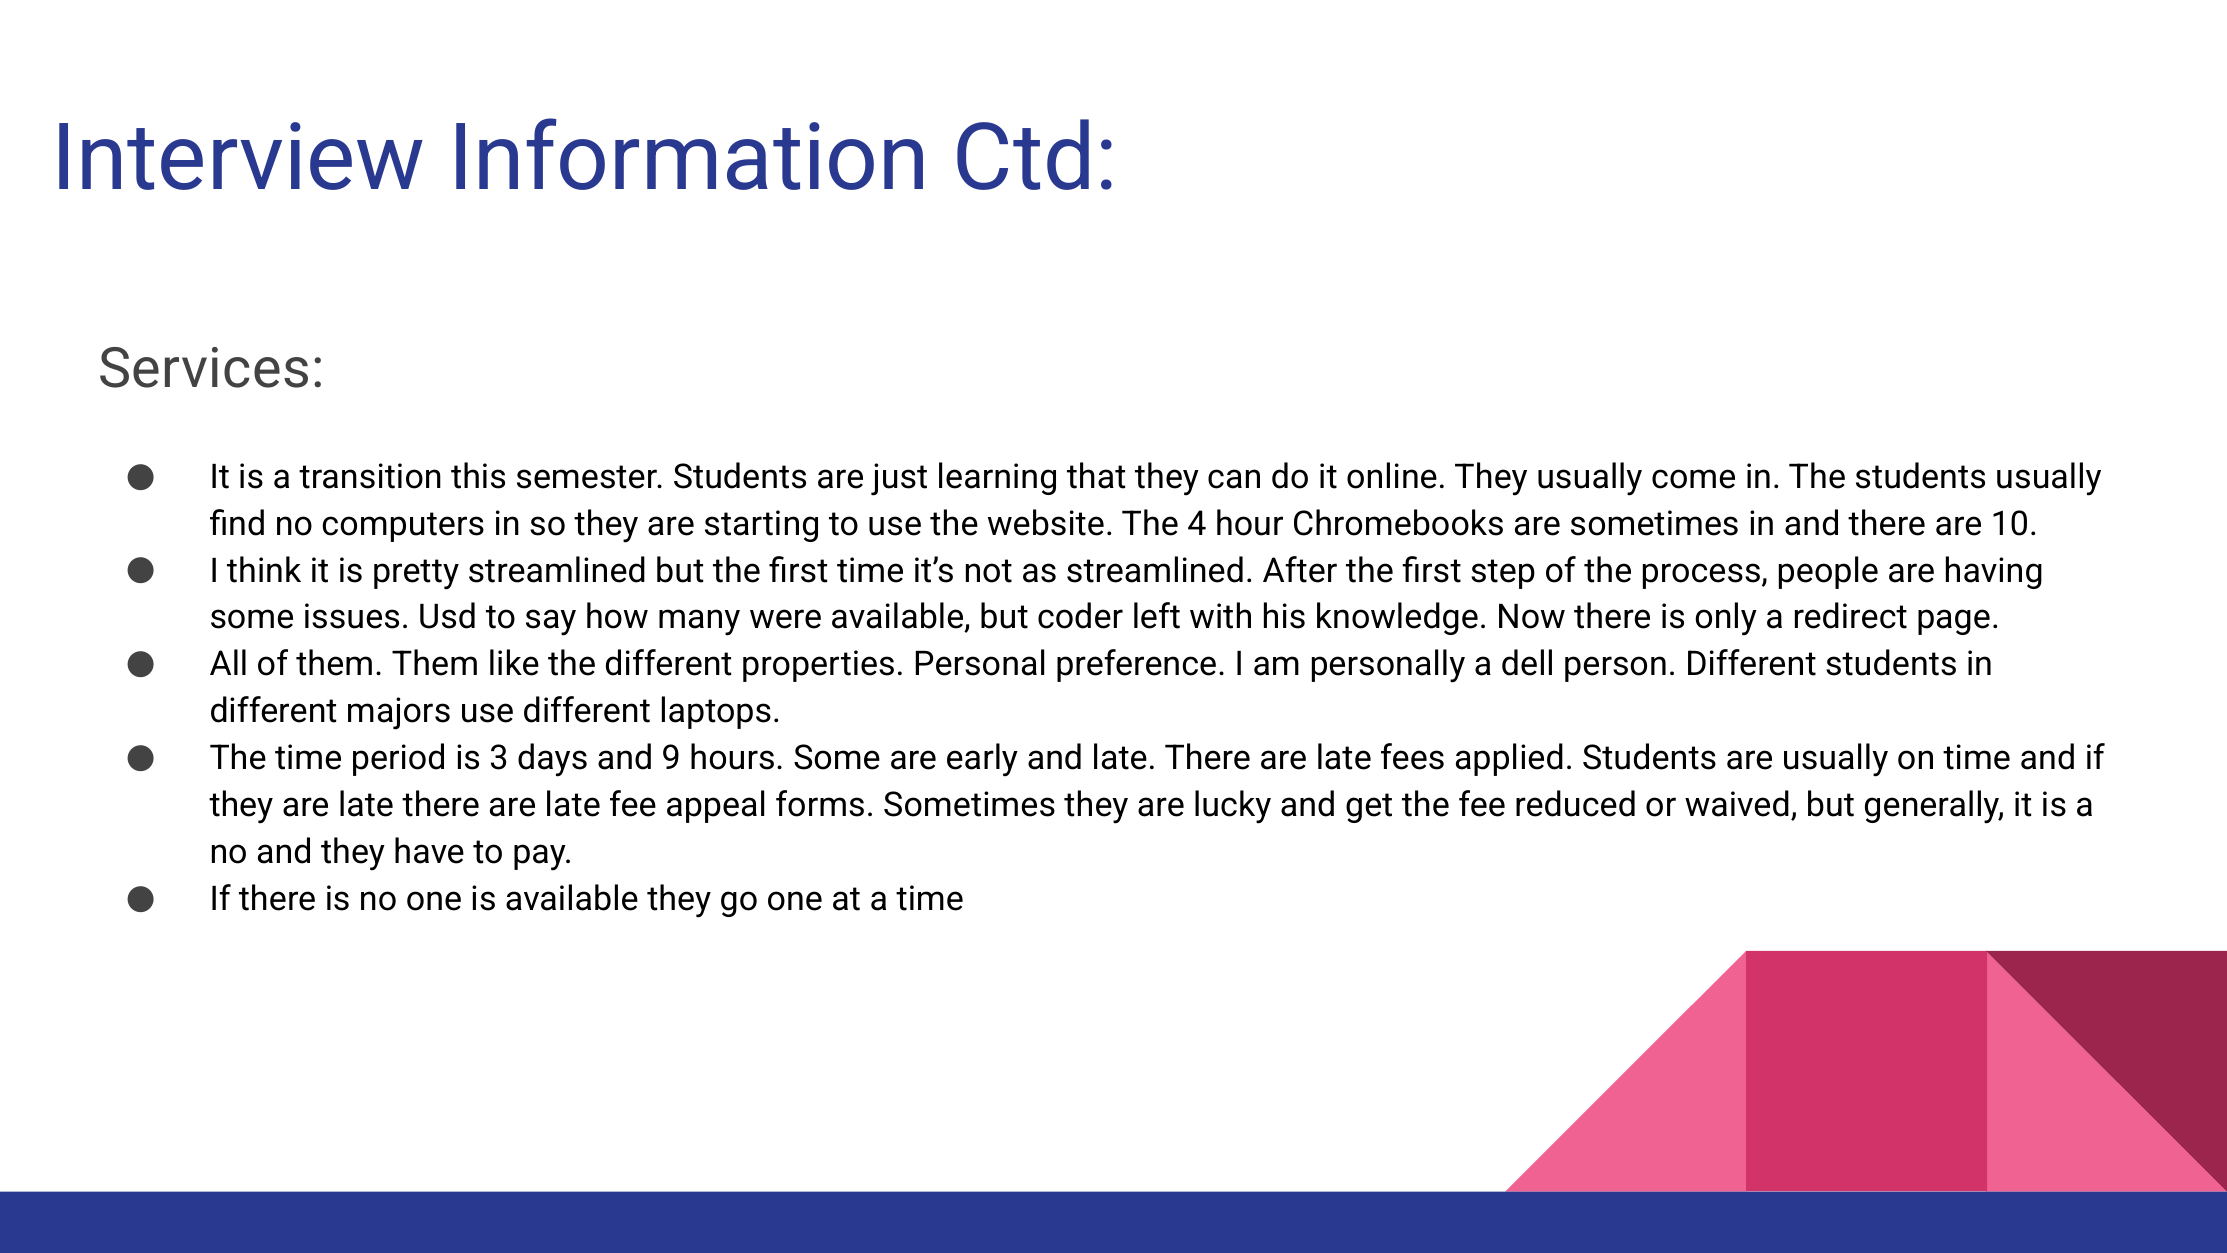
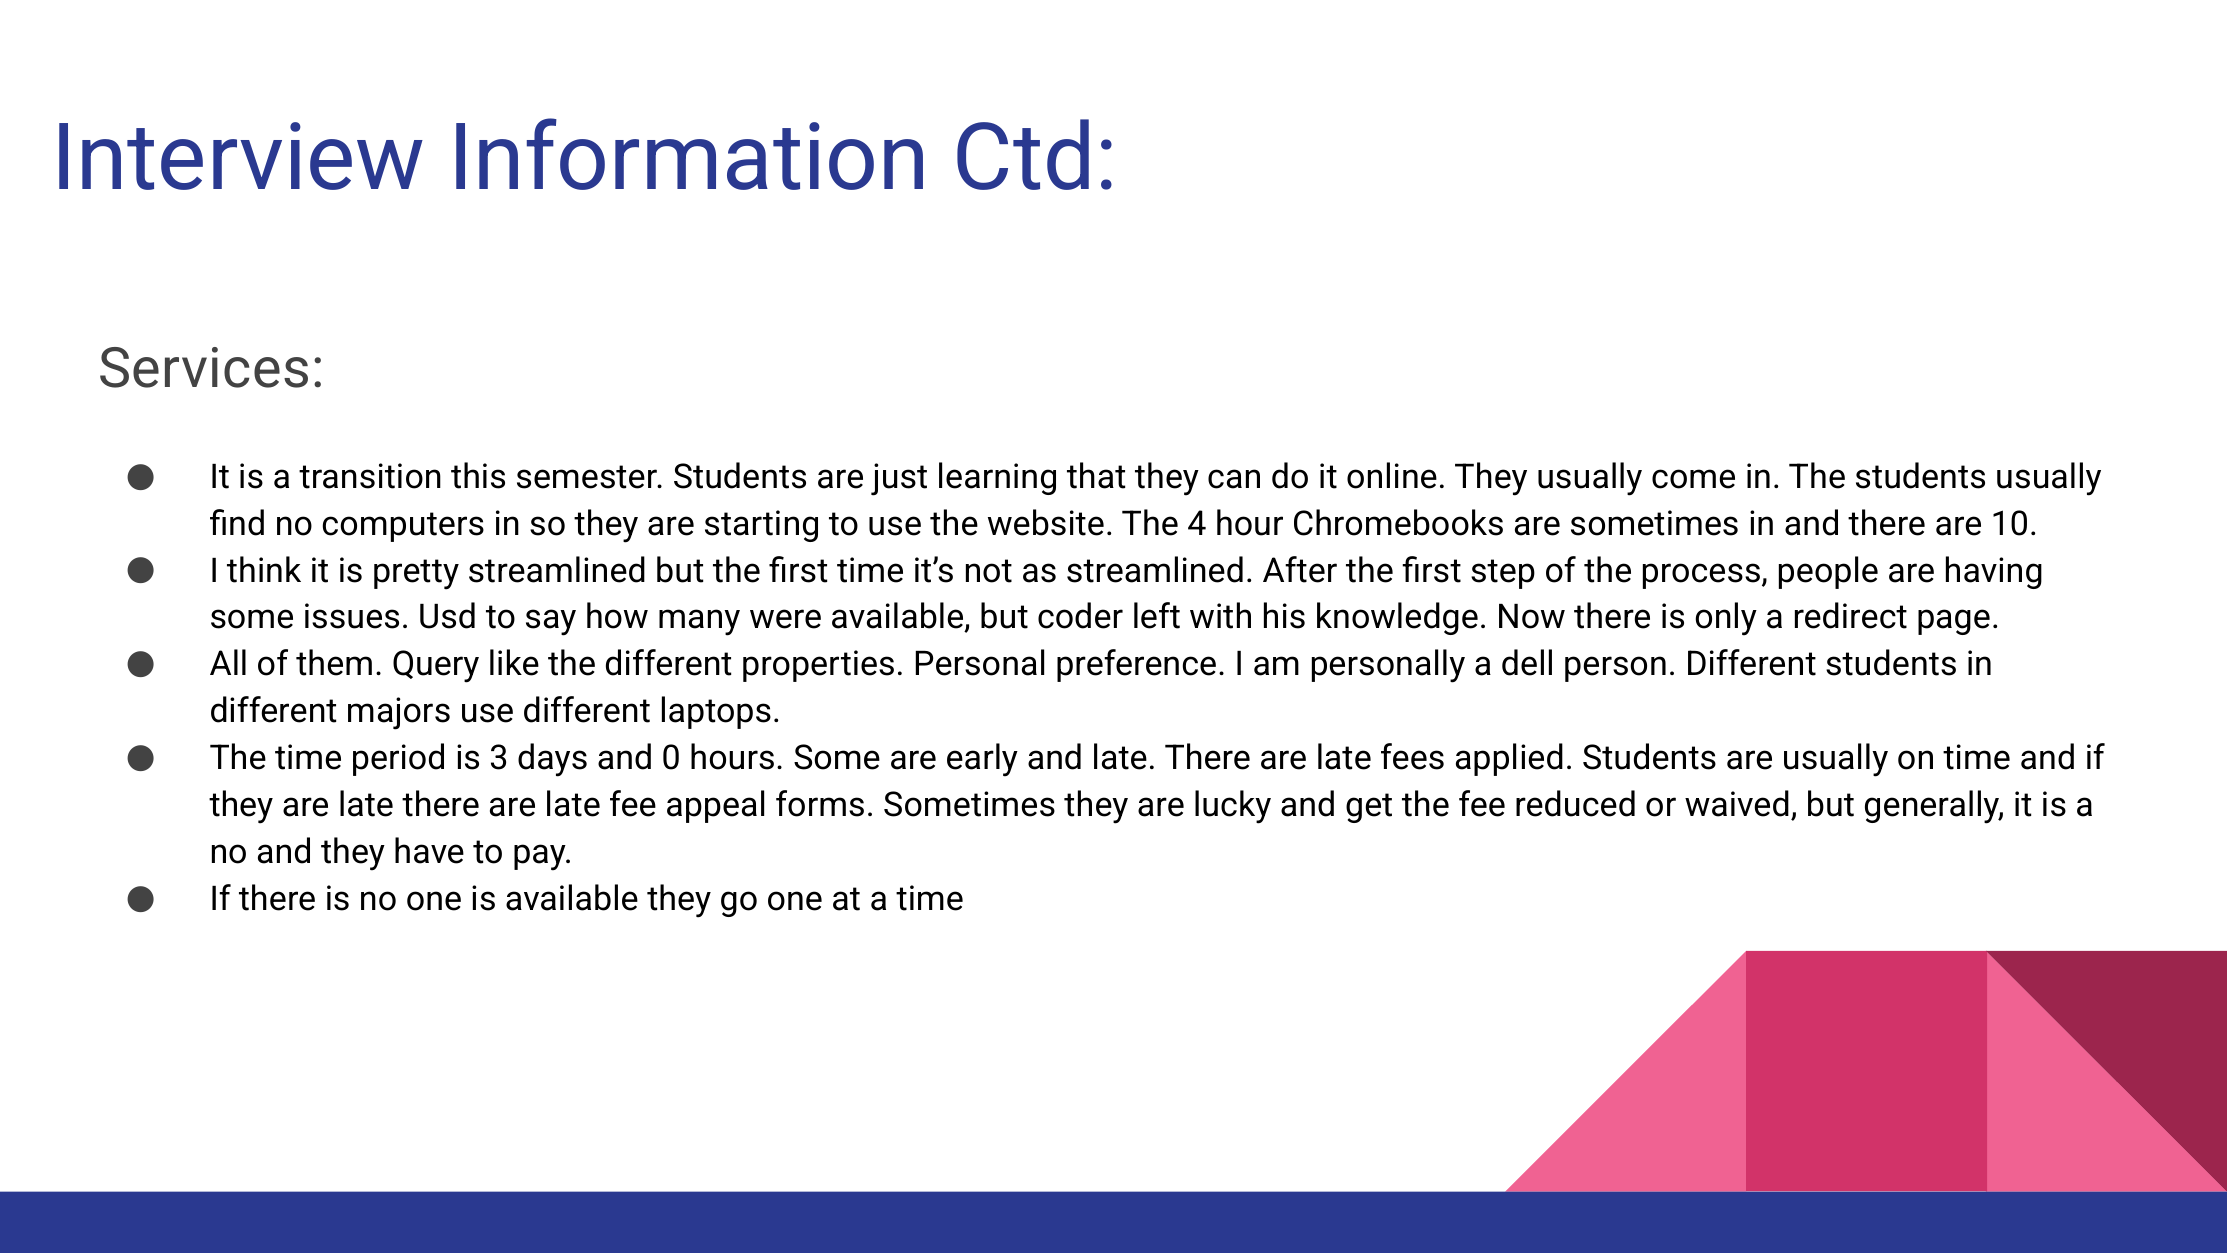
them Them: Them -> Query (436, 665)
9: 9 -> 0 (671, 758)
